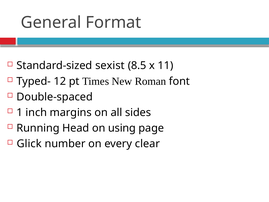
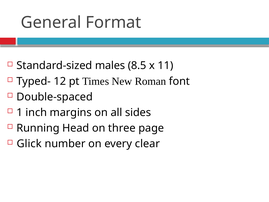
sexist: sexist -> males (110, 66)
using: using -> three (122, 128)
